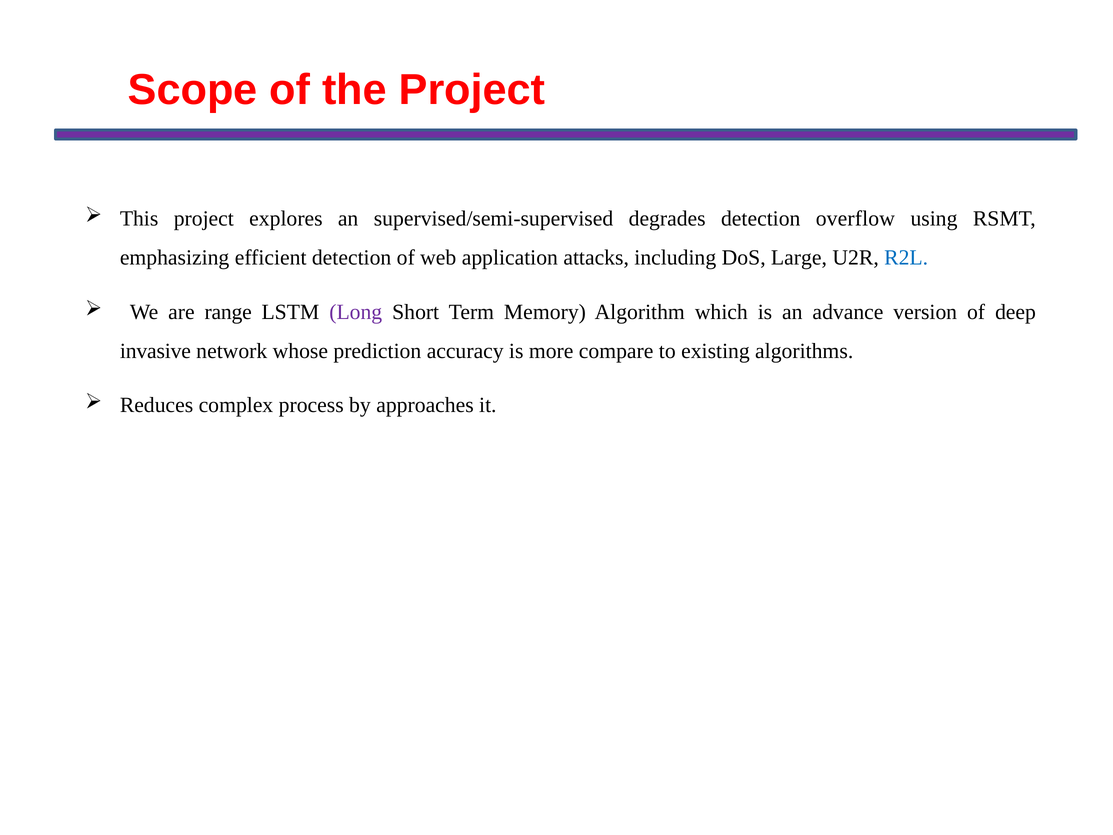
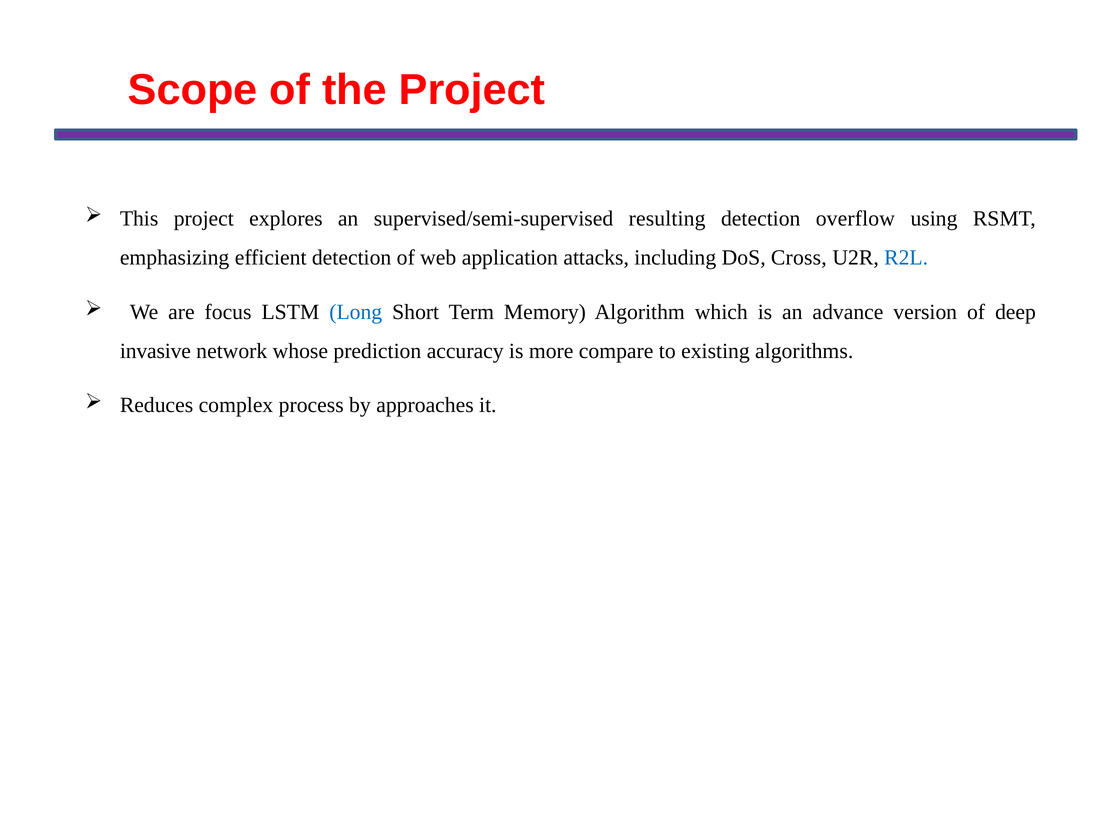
degrades: degrades -> resulting (667, 218)
Large: Large -> Cross (799, 257)
range: range -> focus (228, 312)
Long colour: purple -> blue (356, 312)
